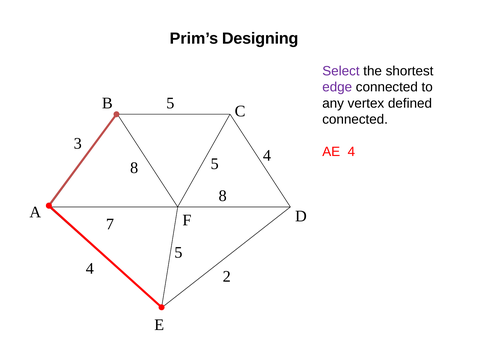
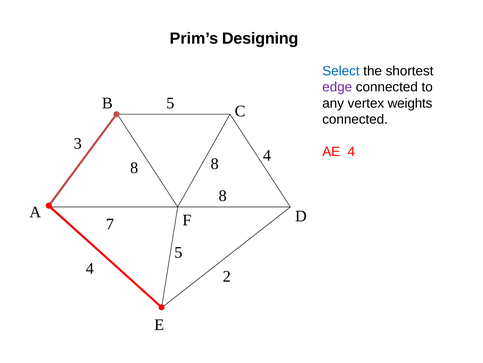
Select colour: purple -> blue (341, 71)
defined: defined -> weights (410, 103)
8 5: 5 -> 8 (215, 163)
